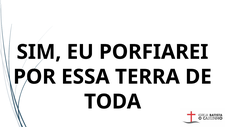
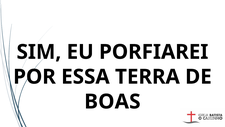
TODA: TODA -> BOAS (112, 101)
